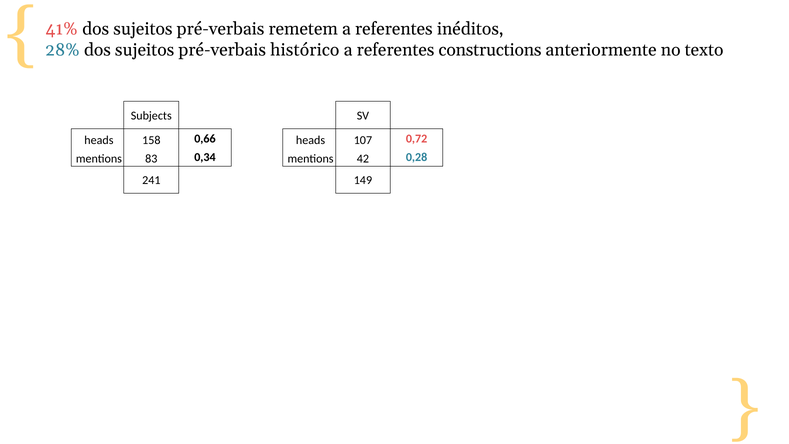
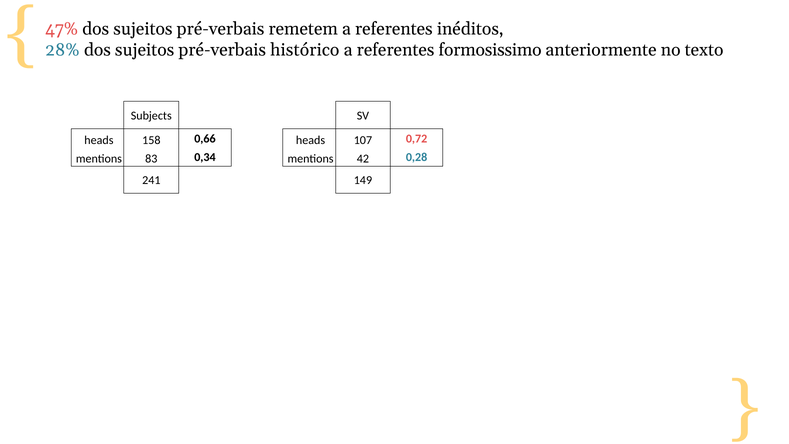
41%: 41% -> 47% (62, 29)
constructions: constructions -> formosissimo (490, 50)
